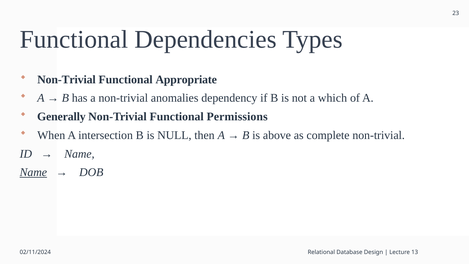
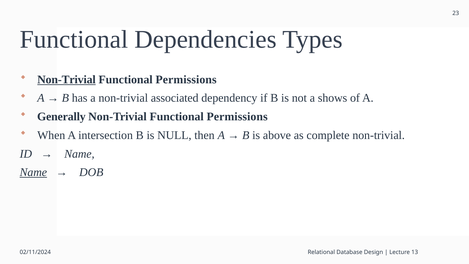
Non-Trivial underline: none -> present (66, 79)
Appropriate: Appropriate -> Permissions (186, 79)
anomalies: anomalies -> associated (175, 98)
which: which -> shows (333, 98)
